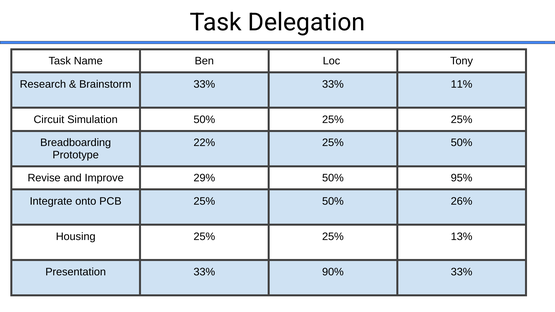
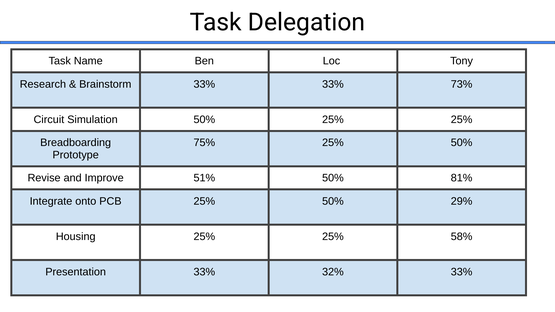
11%: 11% -> 73% (462, 84)
22%: 22% -> 75% (204, 143)
29%: 29% -> 51% (204, 178)
95%: 95% -> 81% (462, 178)
26%: 26% -> 29% (462, 201)
13%: 13% -> 58% (462, 237)
90%: 90% -> 32% (333, 272)
